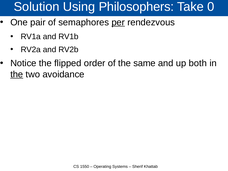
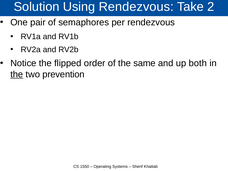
Using Philosophers: Philosophers -> Rendezvous (136, 7)
0: 0 -> 2 (211, 7)
per underline: present -> none (118, 22)
avoidance: avoidance -> prevention (64, 74)
